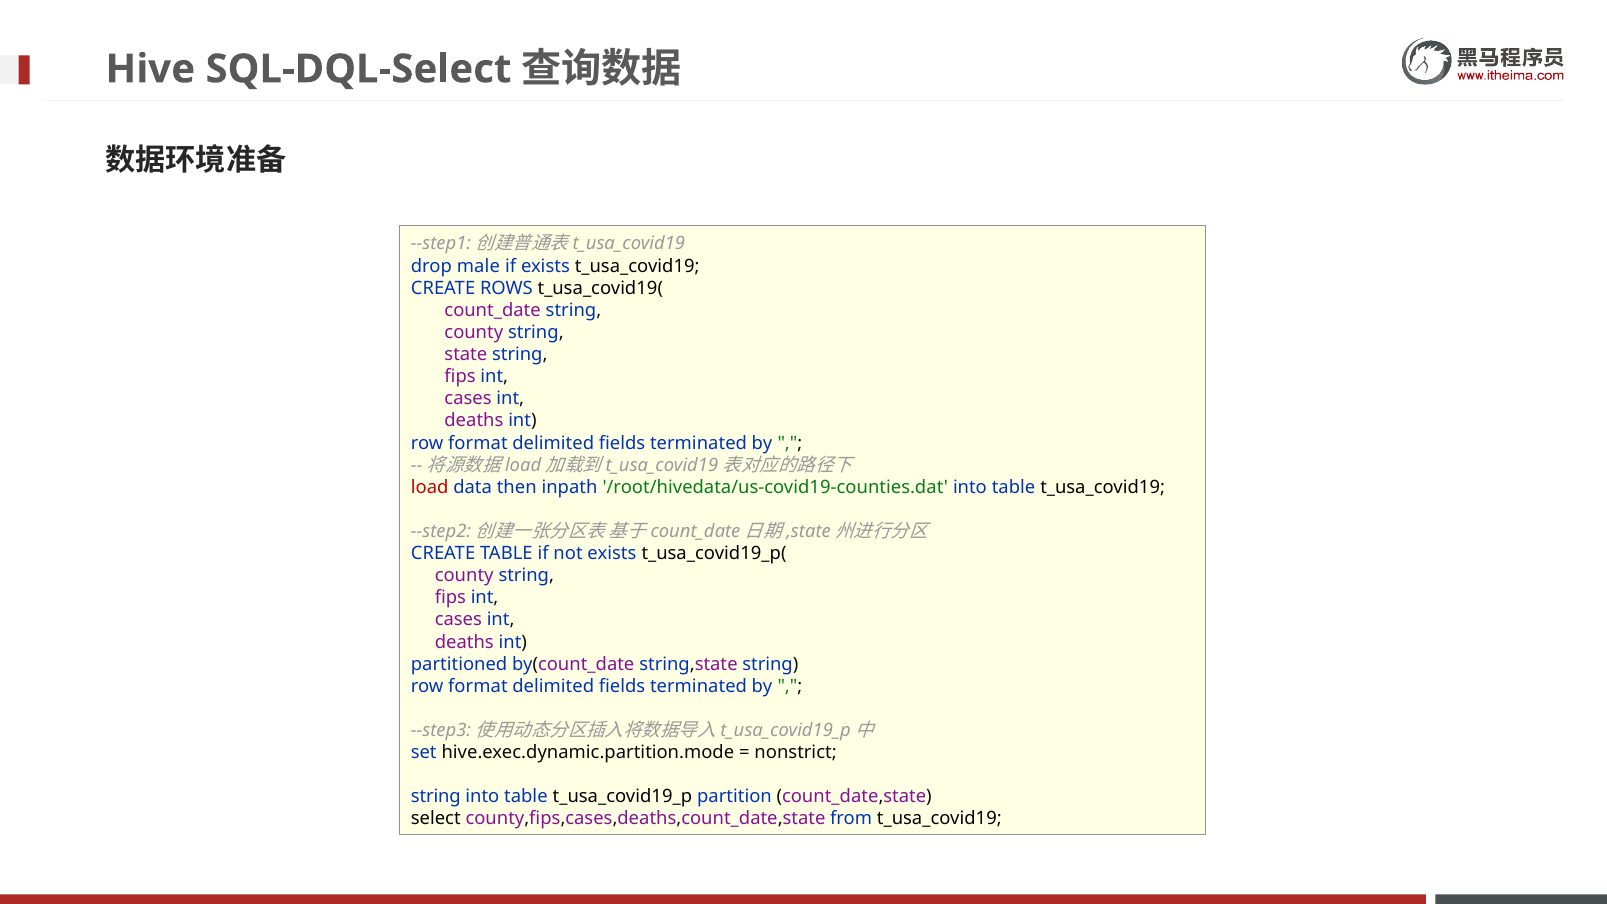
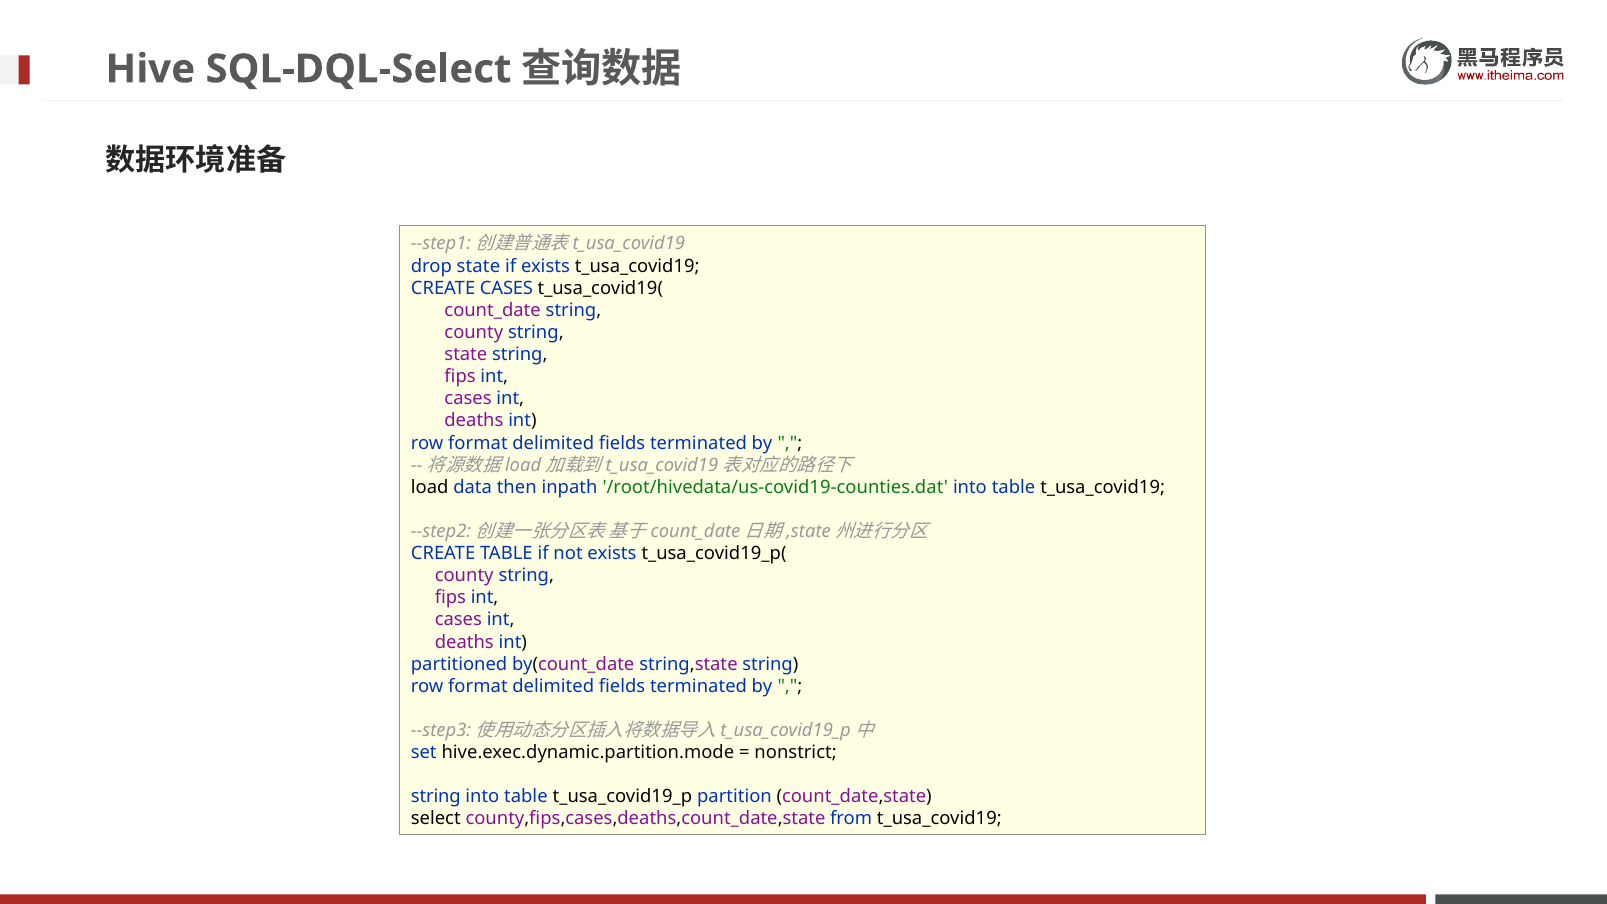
drop male: male -> state (478, 266)
CREATE ROWS: ROWS -> CASES (507, 288)
load colour: red -> black (430, 487)
